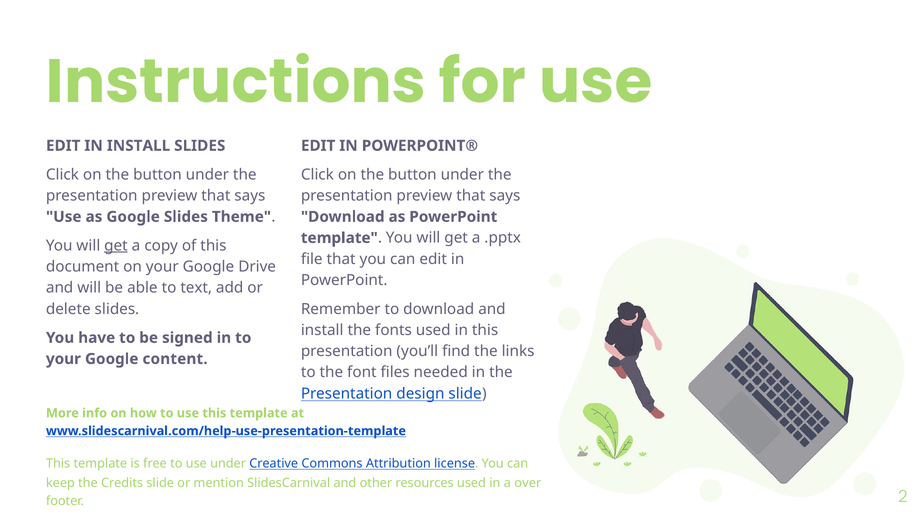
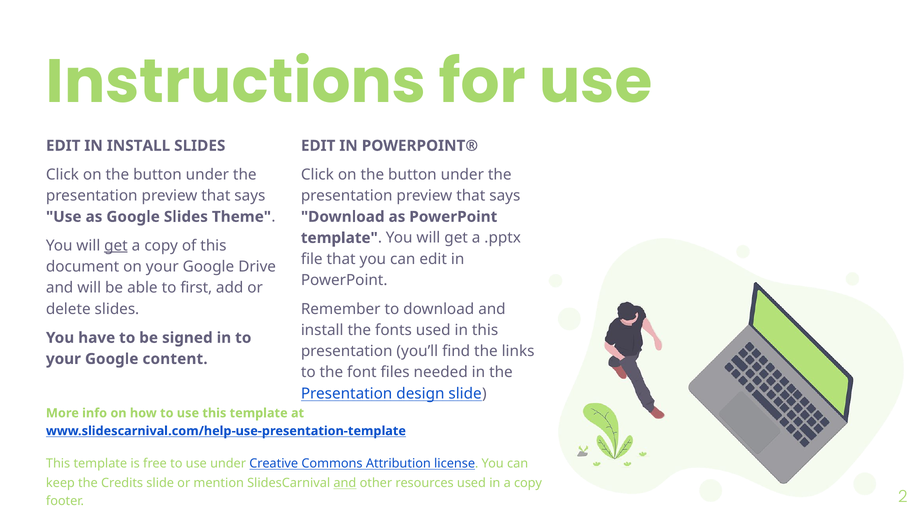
text: text -> first (196, 288)
and underline: none -> present (345, 483)
in a over: over -> copy (528, 483)
